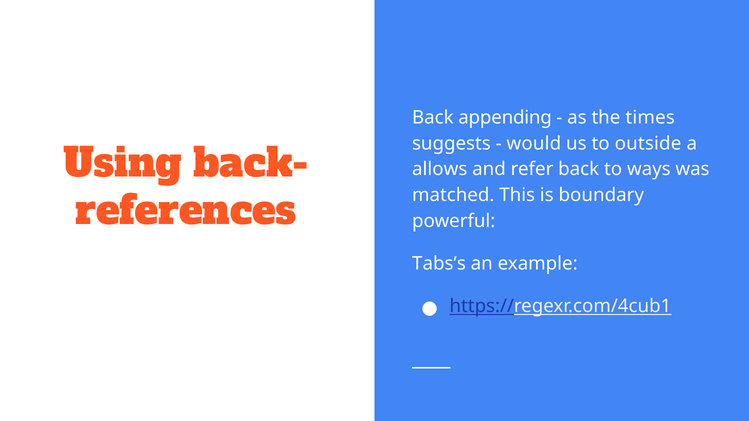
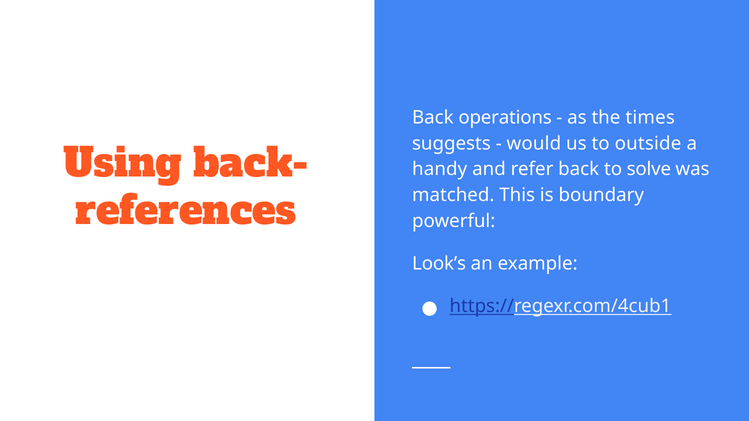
appending: appending -> operations (505, 118)
allows: allows -> handy (440, 169)
ways: ways -> solve (649, 169)
Tabs’s: Tabs’s -> Look’s (439, 264)
